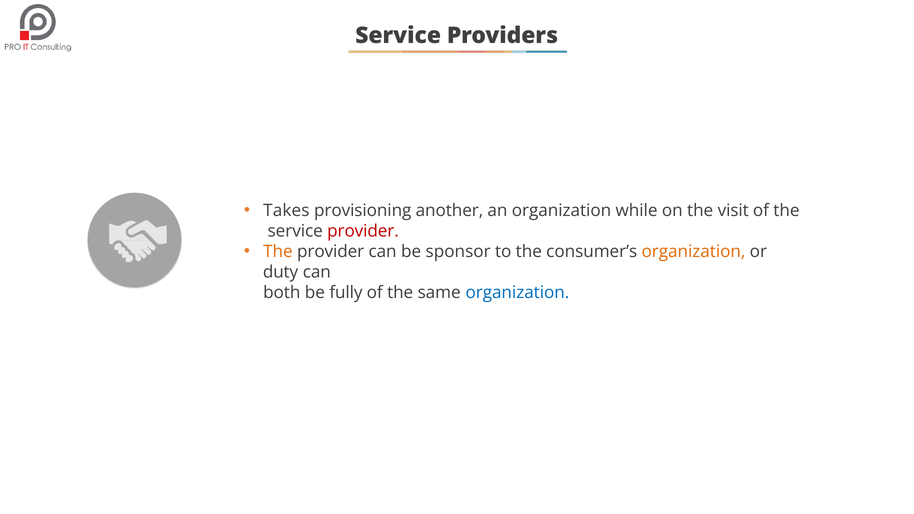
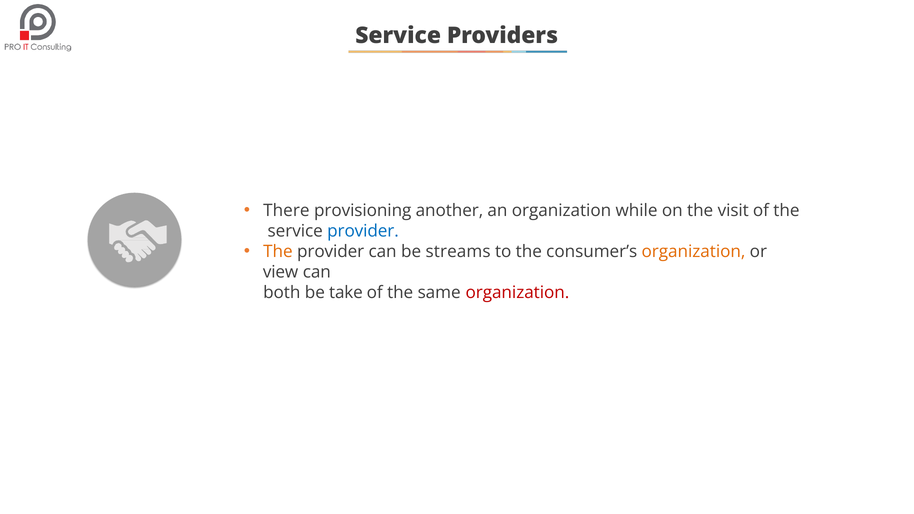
Takes: Takes -> There (286, 210)
provider colour: red -> blue (363, 231)
sponsor: sponsor -> streams (458, 252)
duty: duty -> view (281, 272)
fully: fully -> take (346, 293)
organization colour: blue -> red (517, 293)
